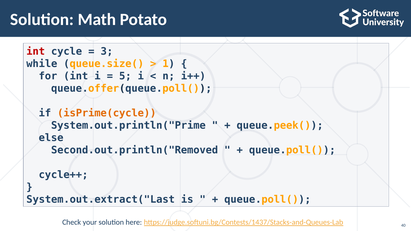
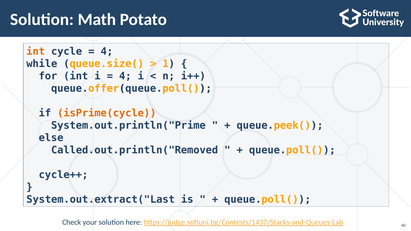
int colour: red -> orange (36, 52)
3: 3 -> 4 (107, 52)
5: 5 -> 4 (125, 76)
Second.out.println("Removed: Second.out.println("Removed -> Called.out.println("Removed (135, 150)
